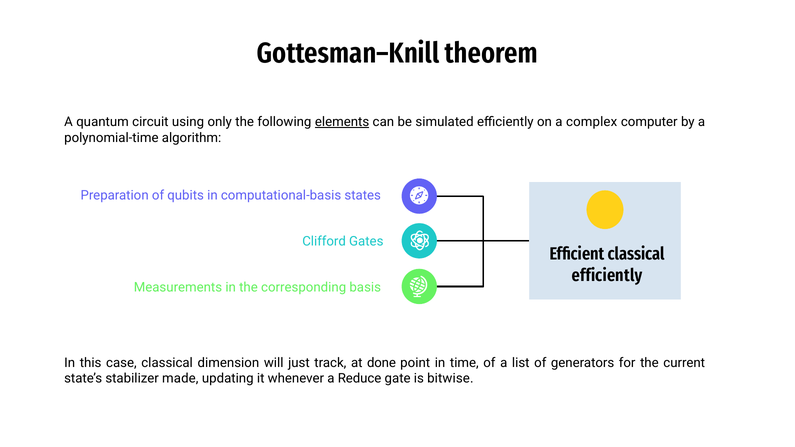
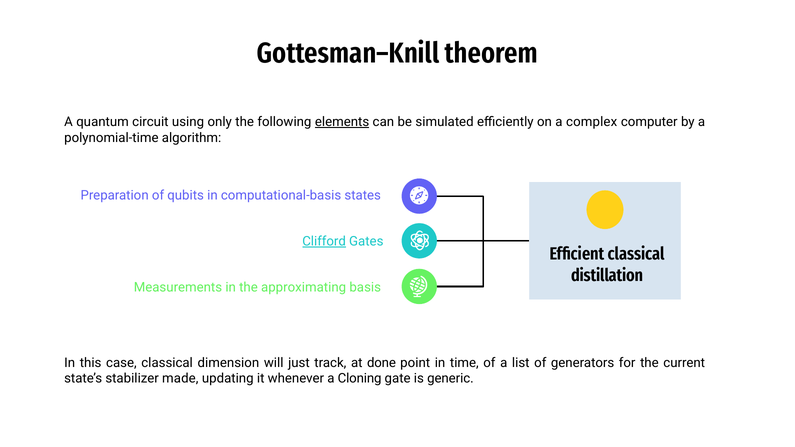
Clifford underline: none -> present (324, 241)
efficiently: efficiently -> distillation (607, 275)
corresponding: corresponding -> approximating (304, 288)
Reduce: Reduce -> Cloning (360, 379)
bitwise: bitwise -> generic (450, 379)
